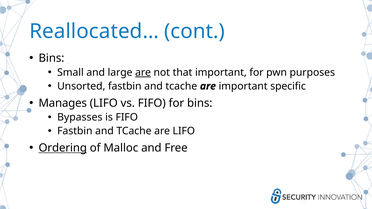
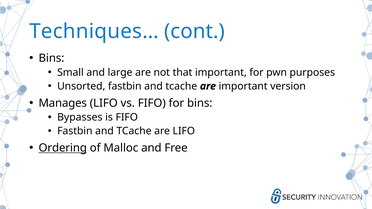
Reallocated…: Reallocated… -> Techniques… (94, 31)
are underline: present -> none (143, 73)
specific: specific -> version (288, 86)
